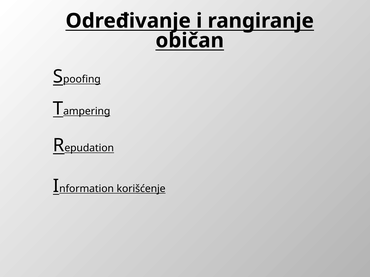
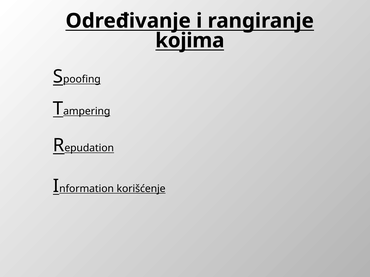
običan: običan -> kojima (190, 41)
